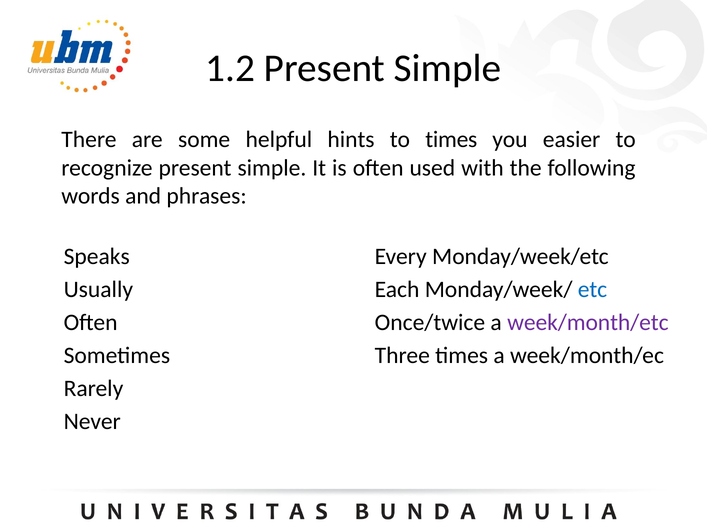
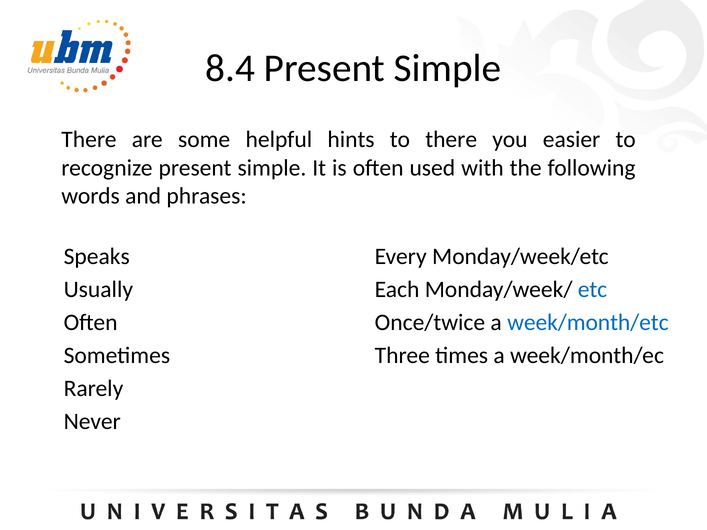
1.2: 1.2 -> 8.4 (230, 68)
to times: times -> there (451, 140)
week/month/etc colour: purple -> blue (588, 323)
